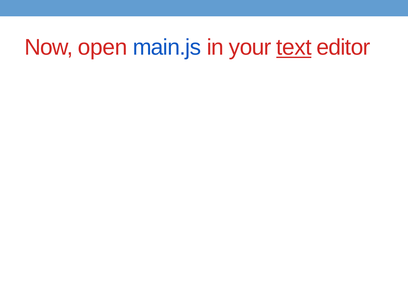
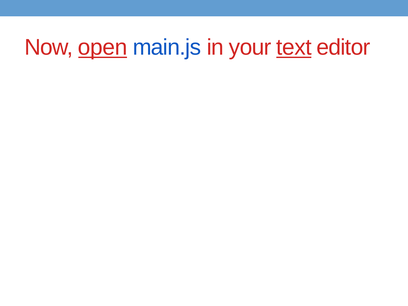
open underline: none -> present (103, 47)
